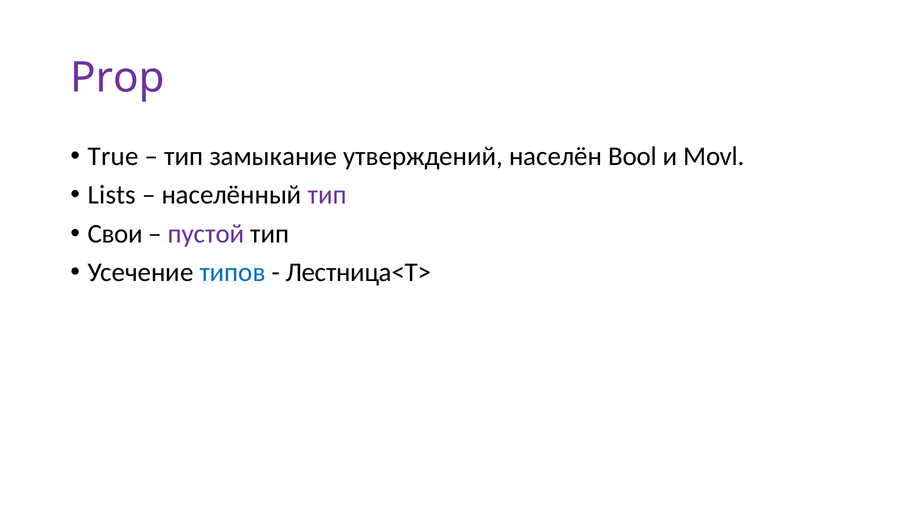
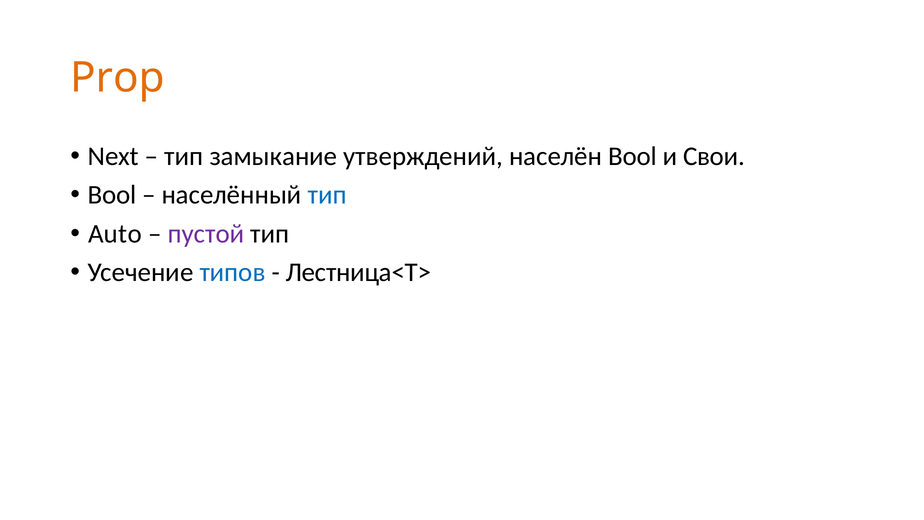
Prop colour: purple -> orange (117, 78)
True: True -> Next (113, 156)
Movl: Movl -> Свои (714, 156)
Lists: Lists -> Bool (112, 195)
тип colour: purple -> blue (327, 195)
Свои: Свои -> Auto (115, 234)
